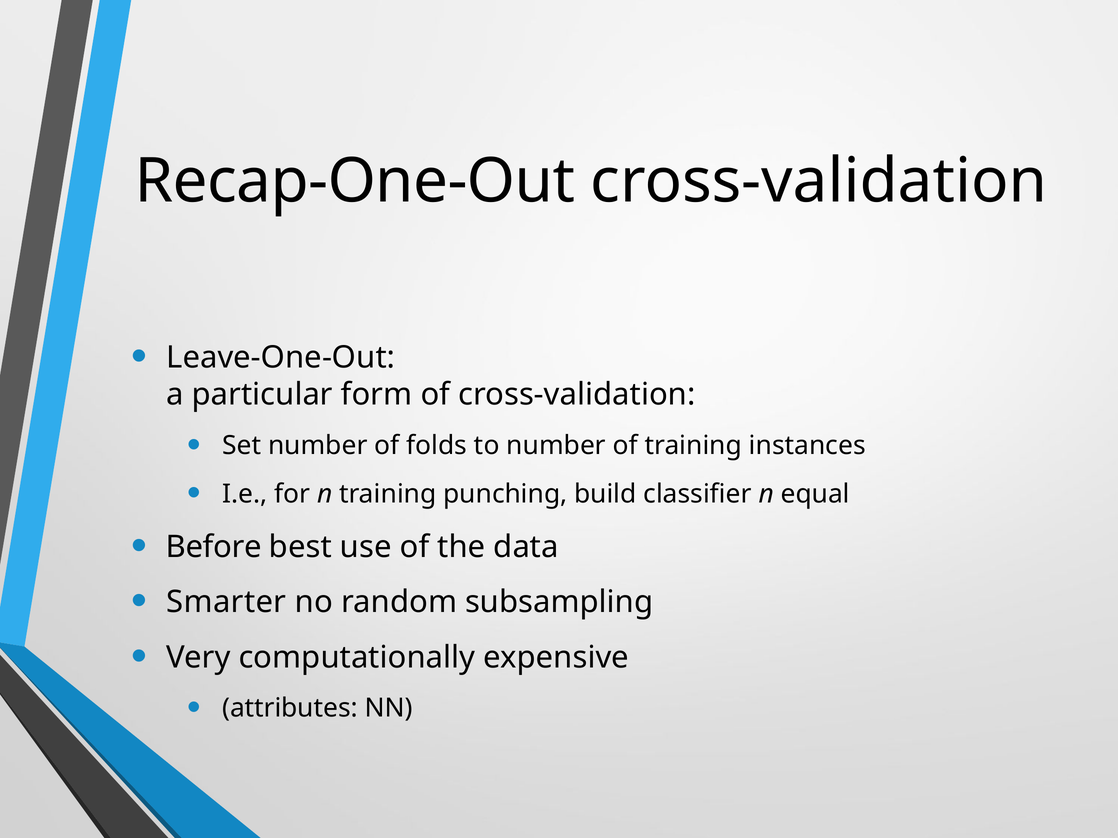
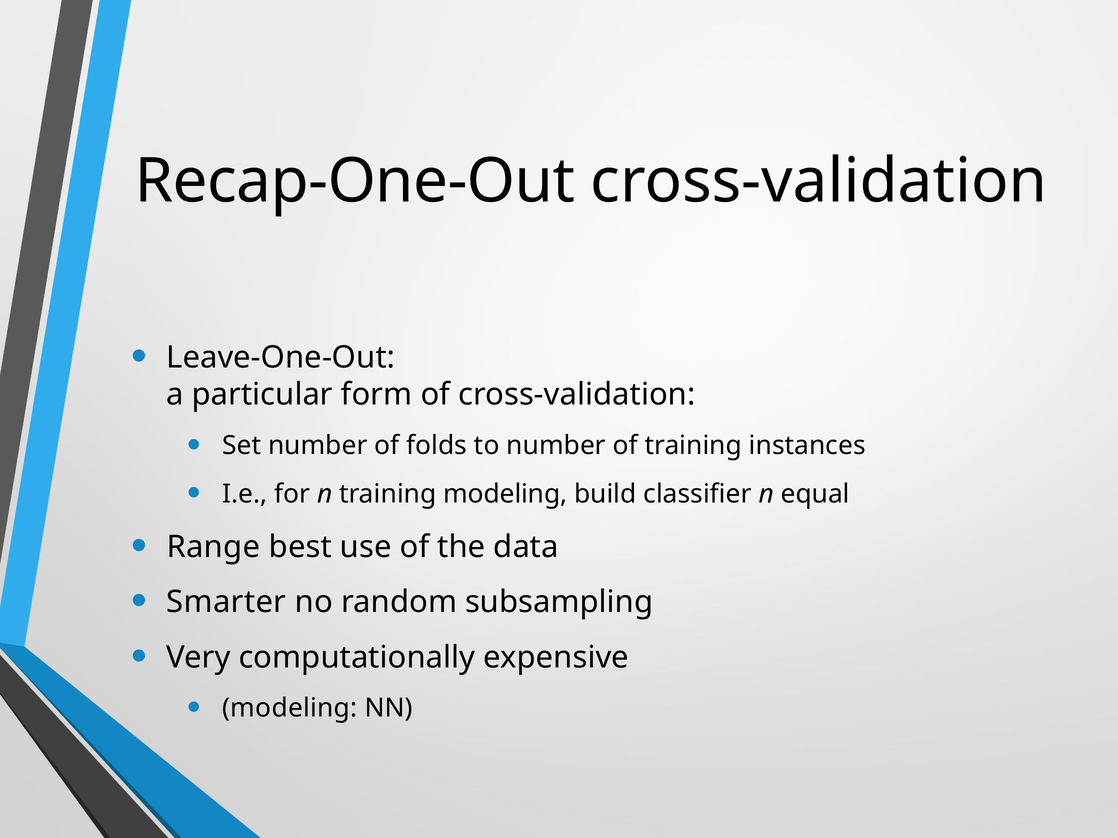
training punching: punching -> modeling (505, 494)
Before: Before -> Range (213, 547)
attributes: attributes -> modeling (290, 709)
